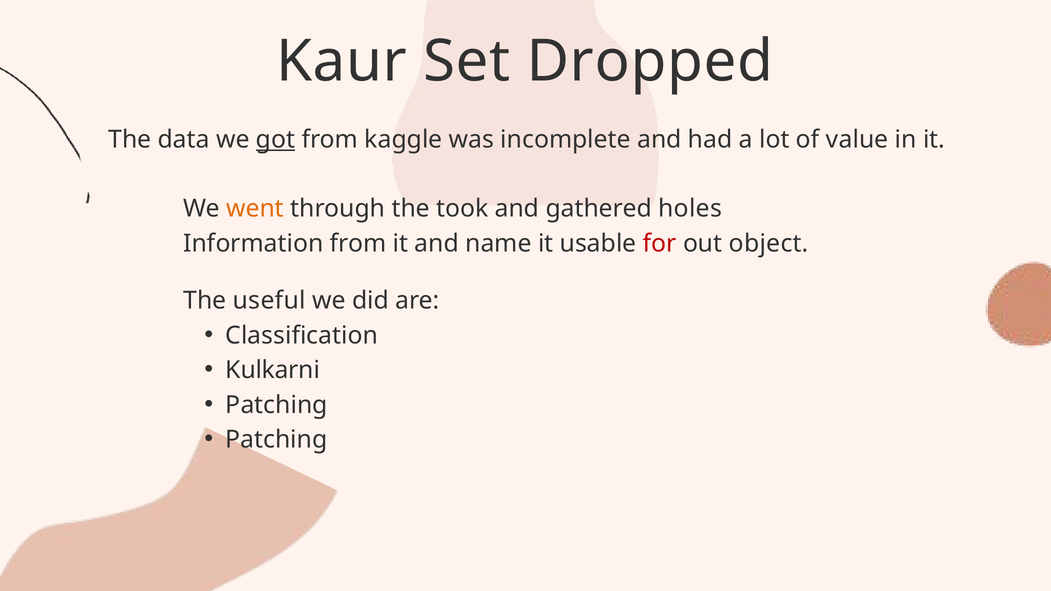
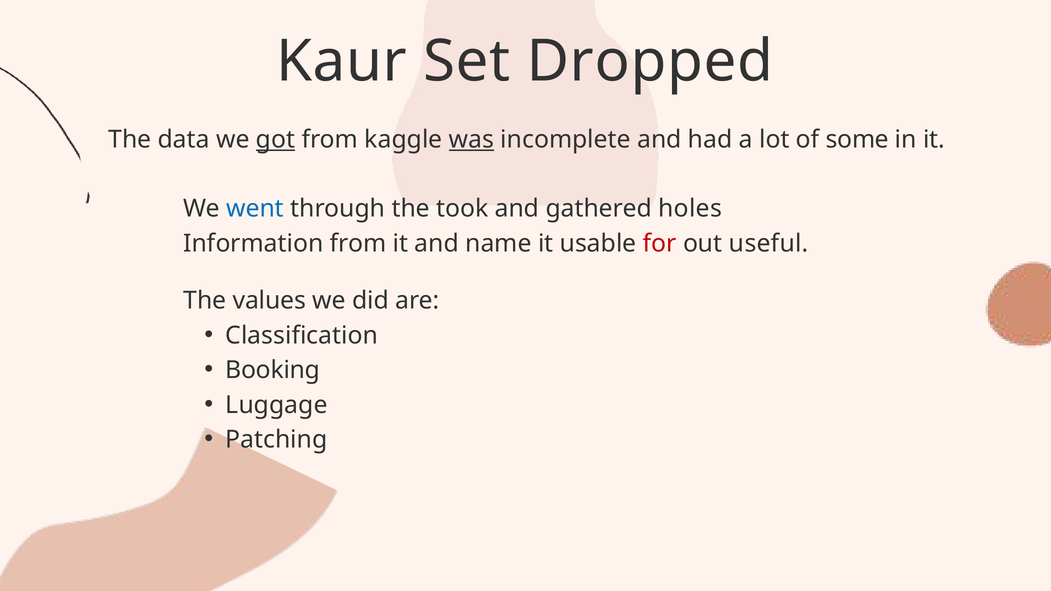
was underline: none -> present (471, 139)
value: value -> some (857, 139)
went colour: orange -> blue (255, 209)
object: object -> useful (769, 243)
useful: useful -> values (269, 301)
Kulkarni: Kulkarni -> Booking (273, 370)
Patching: Patching -> Luggage (277, 405)
